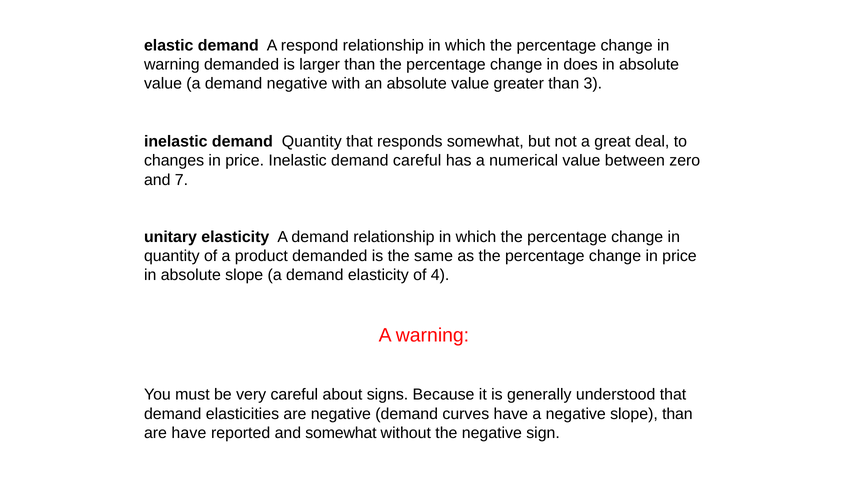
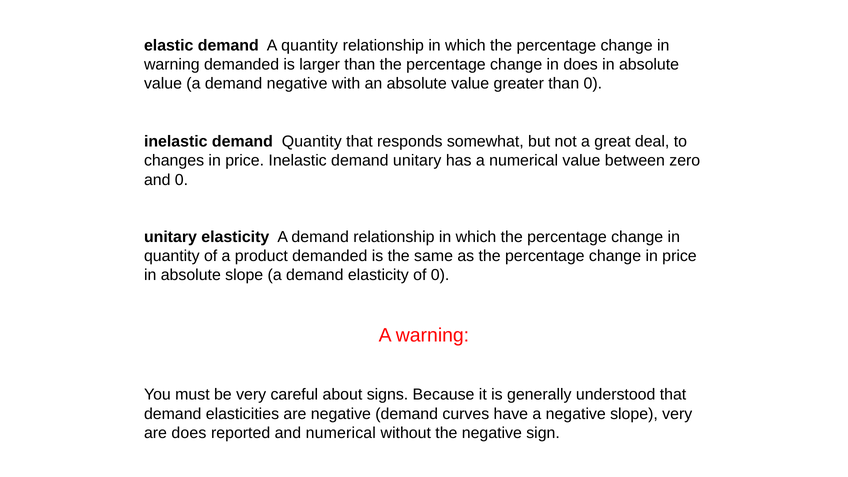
A respond: respond -> quantity (310, 46)
than 3: 3 -> 0 (593, 84)
demand careful: careful -> unitary (417, 161)
and 7: 7 -> 0 (181, 180)
of 4: 4 -> 0 (440, 275)
slope than: than -> very (677, 414)
are have: have -> does (189, 433)
and somewhat: somewhat -> numerical (341, 433)
